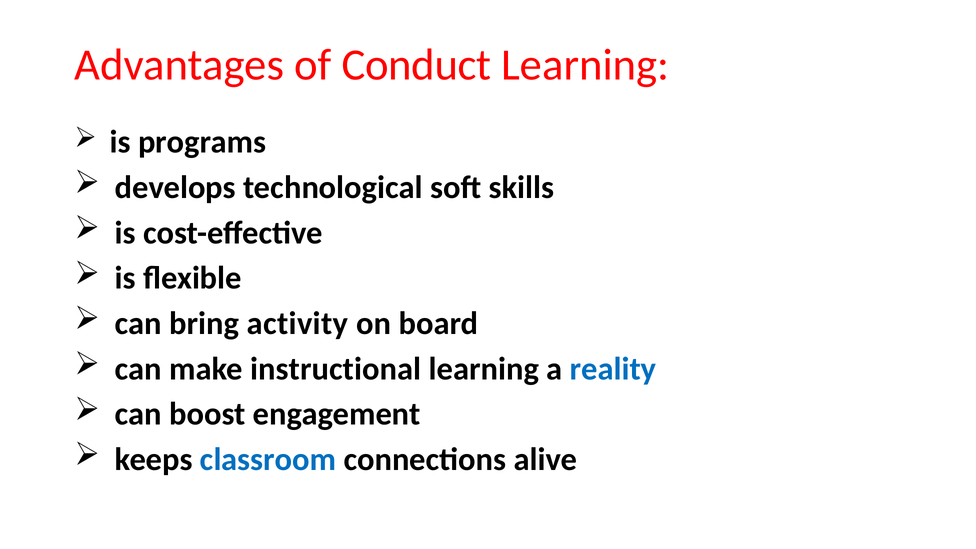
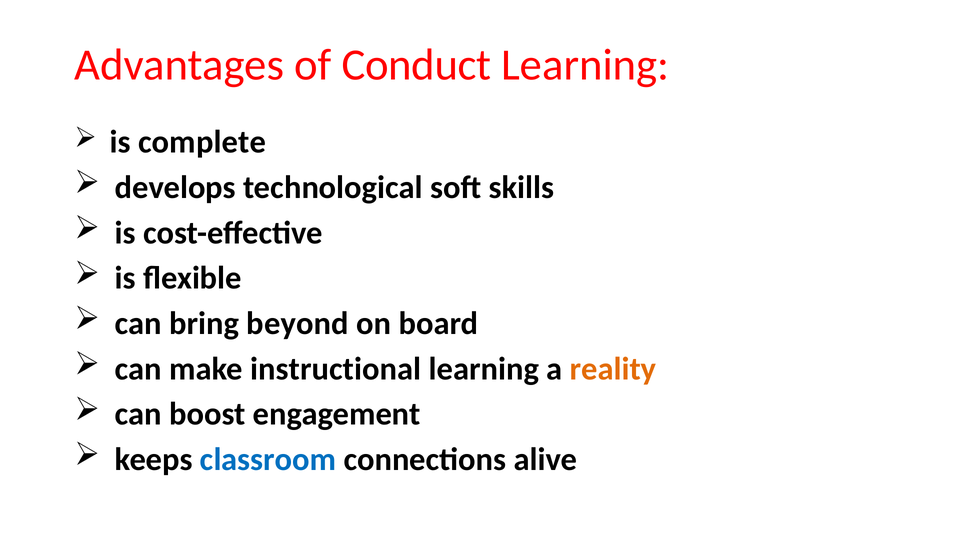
programs: programs -> complete (202, 142)
activity: activity -> beyond (298, 323)
reality colour: blue -> orange (613, 369)
